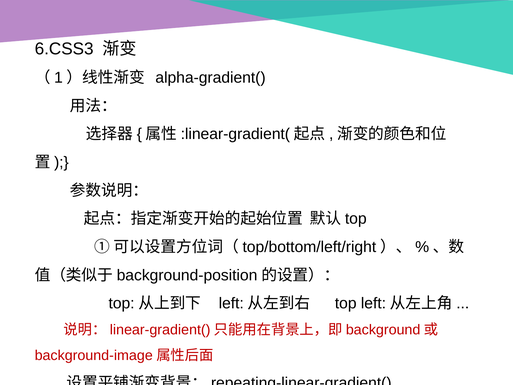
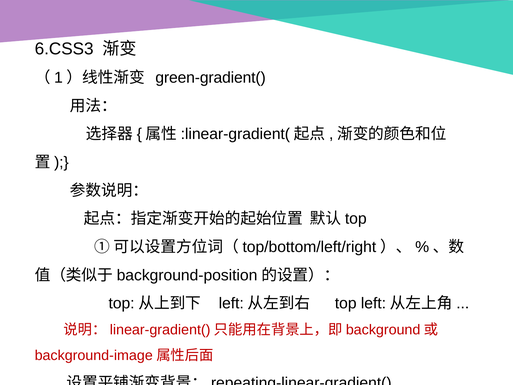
alpha-gradient(: alpha-gradient( -> green-gradient( (211, 78)
